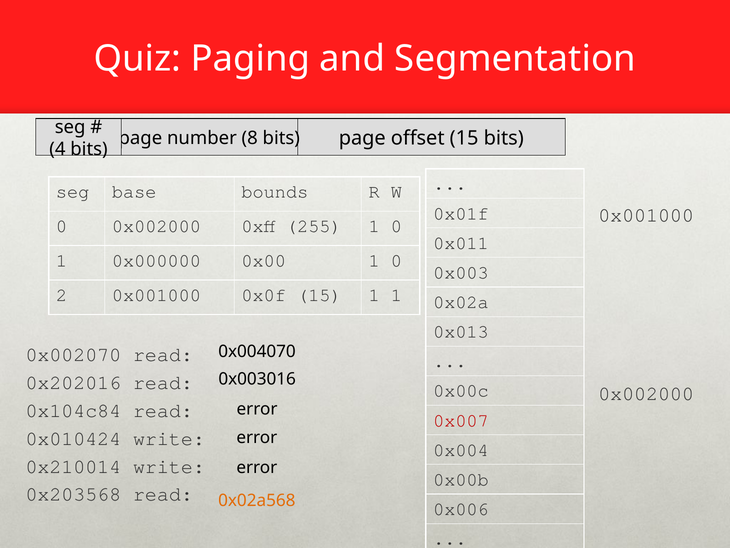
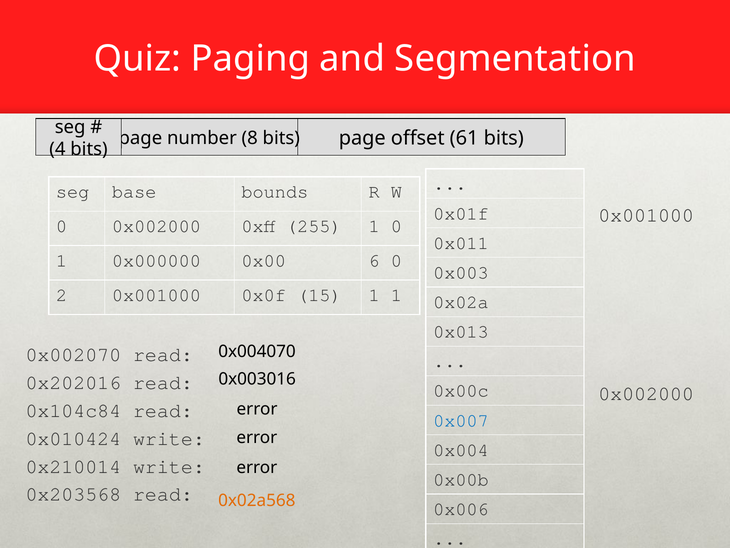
offset 15: 15 -> 61 (464, 138)
0x00 1: 1 -> 6 (374, 260)
0x007 colour: red -> blue (461, 420)
